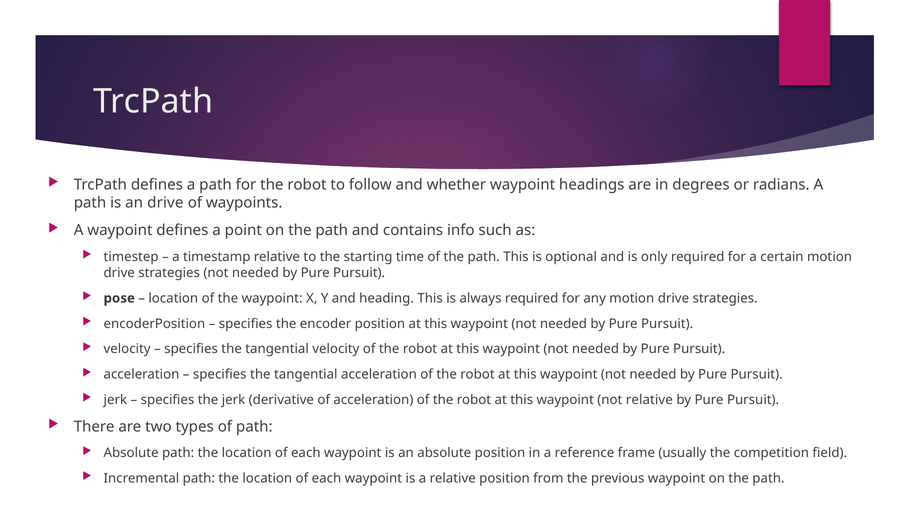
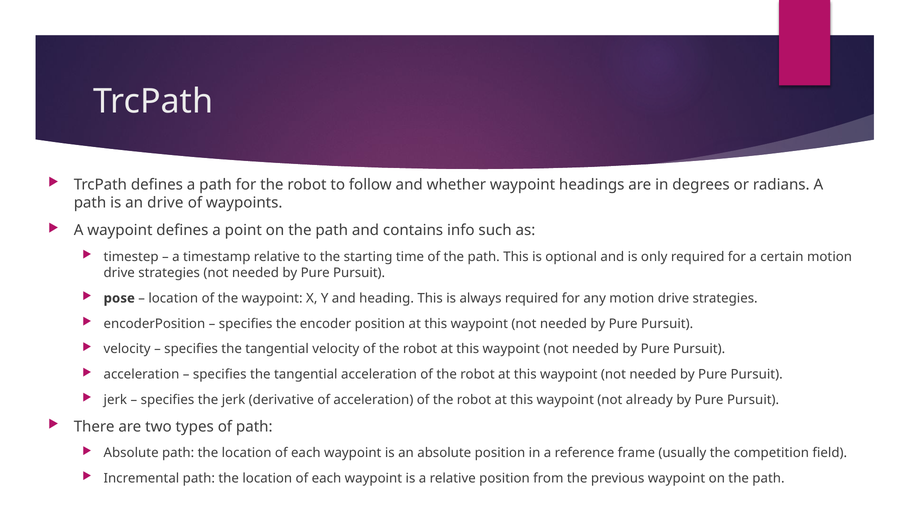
not relative: relative -> already (649, 400)
